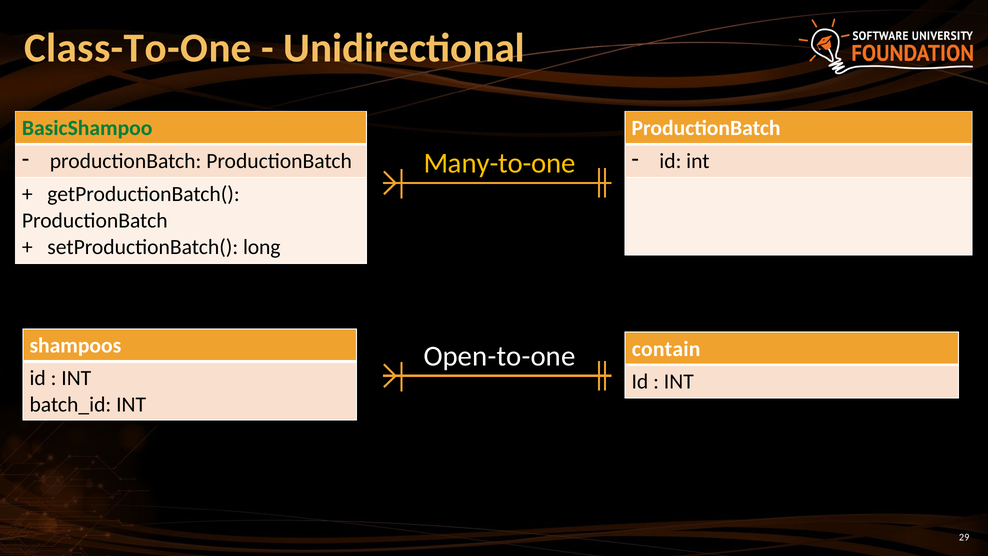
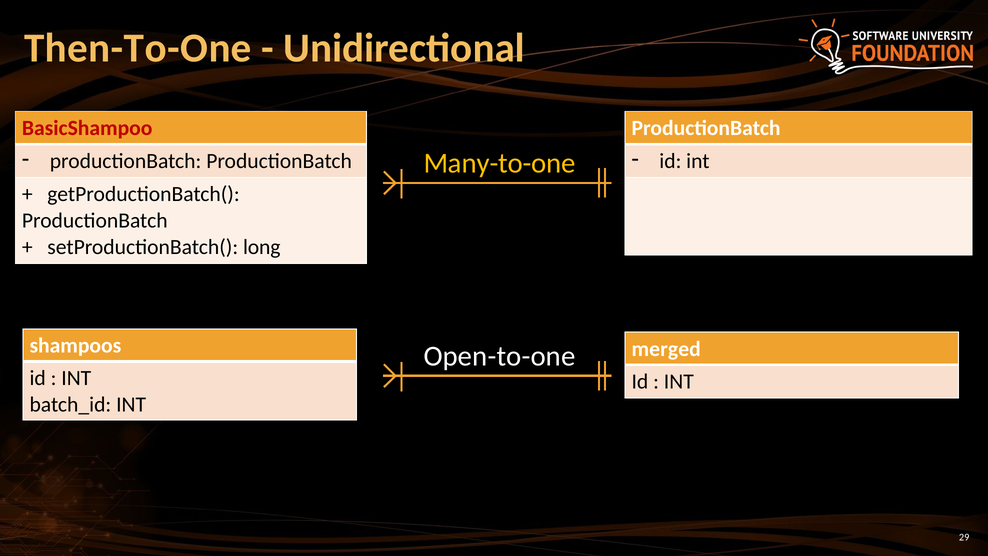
Class-To-One: Class-To-One -> Then-To-One (138, 48)
BasicShampoo colour: green -> red (87, 128)
contain: contain -> merged (666, 349)
